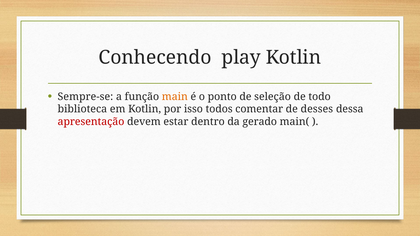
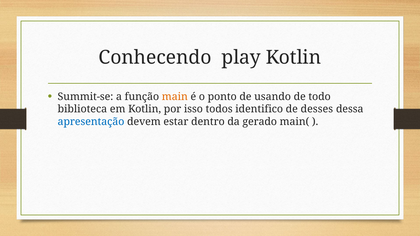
Sempre-se: Sempre-se -> Summit-se (85, 97)
seleção: seleção -> usando (273, 97)
comentar: comentar -> identifico (259, 109)
apresentação colour: red -> blue (91, 122)
